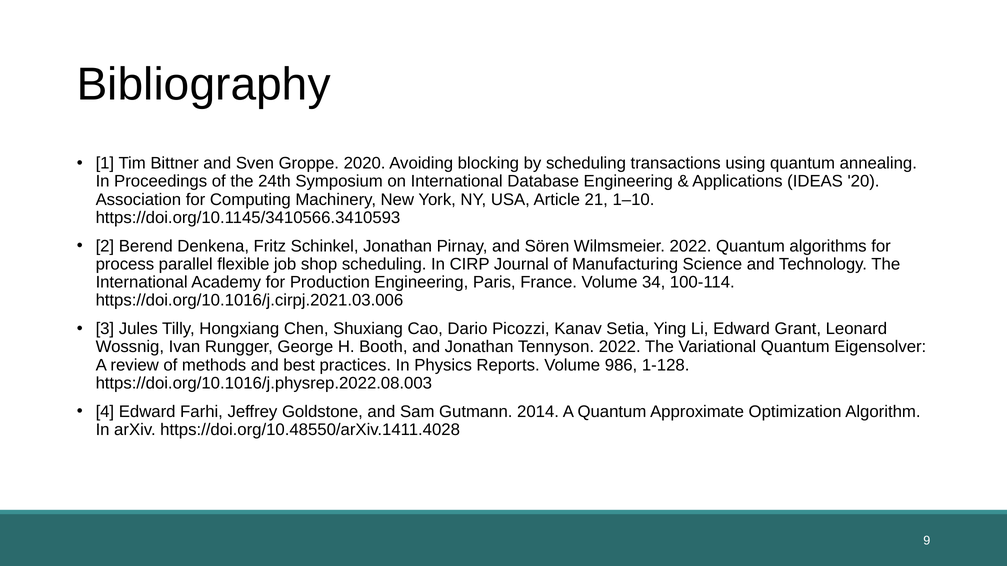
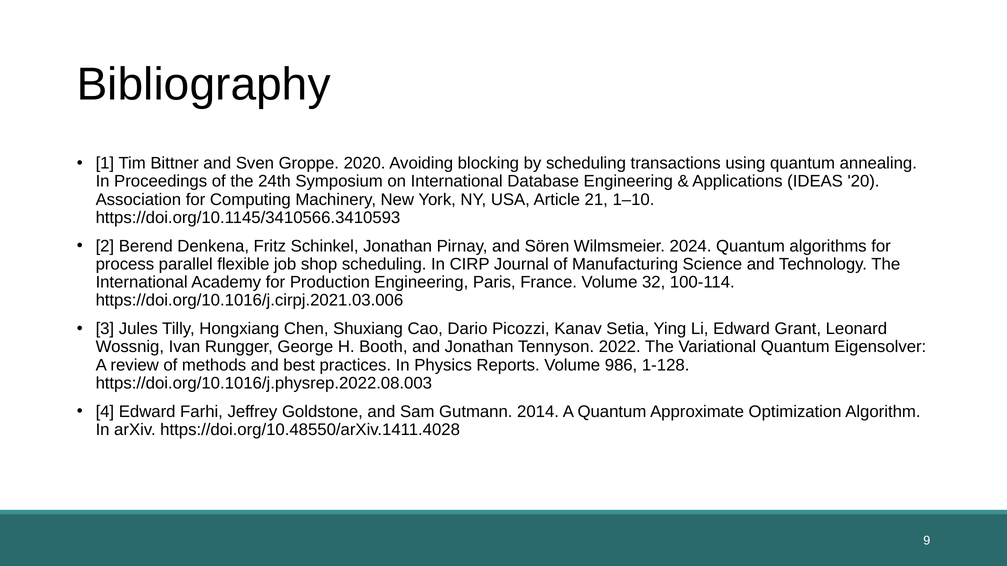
Wilmsmeier 2022: 2022 -> 2024 (691, 246)
34: 34 -> 32 (654, 282)
